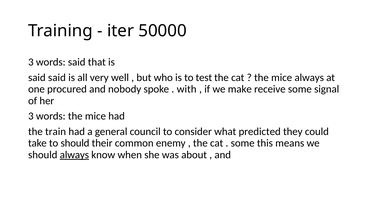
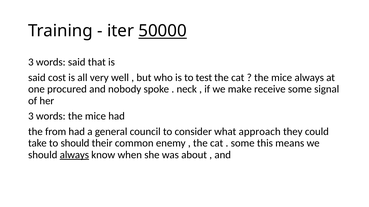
50000 underline: none -> present (163, 31)
said said: said -> cost (57, 78)
with: with -> neck (187, 89)
train: train -> from (56, 132)
predicted: predicted -> approach (260, 132)
